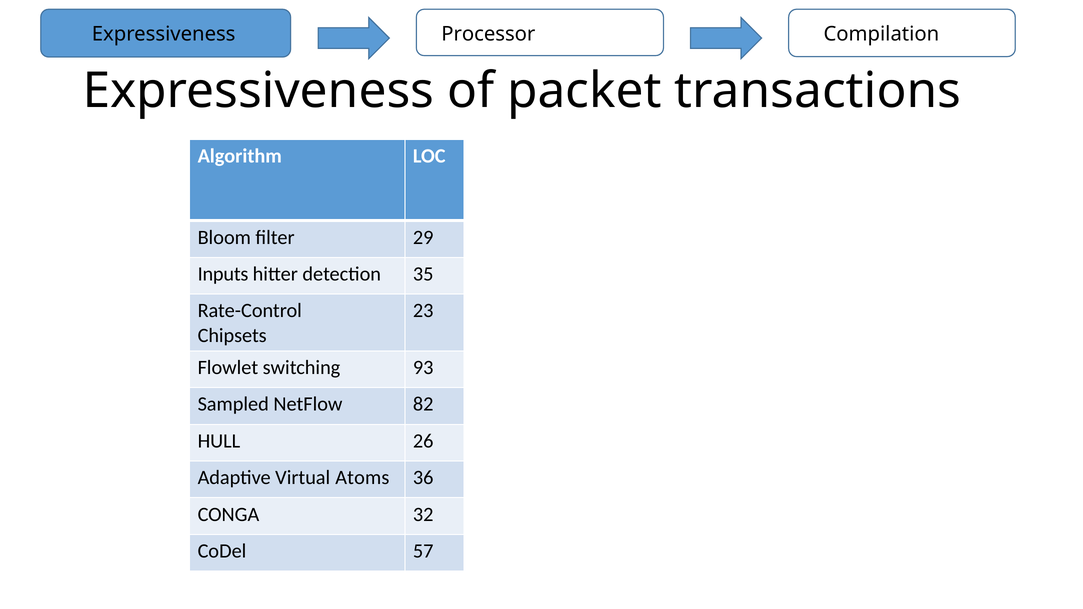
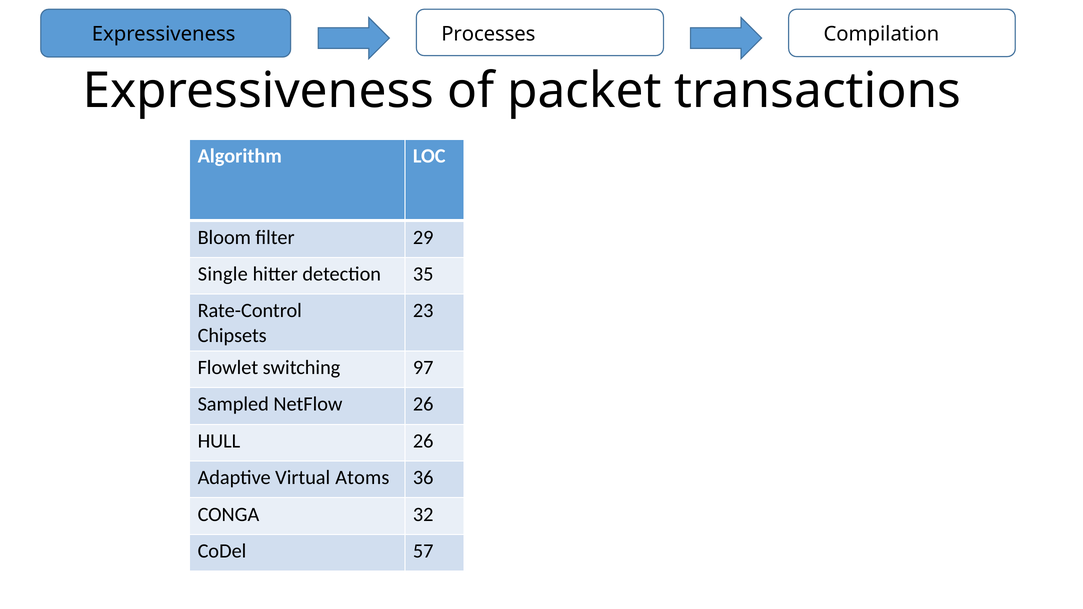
Processor: Processor -> Processes (488, 34)
Inputs: Inputs -> Single (223, 274)
93: 93 -> 97 (423, 368)
NetFlow 82: 82 -> 26 (423, 404)
